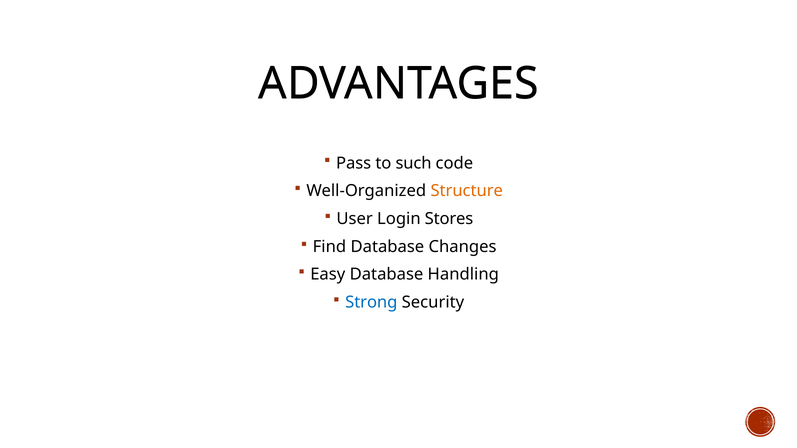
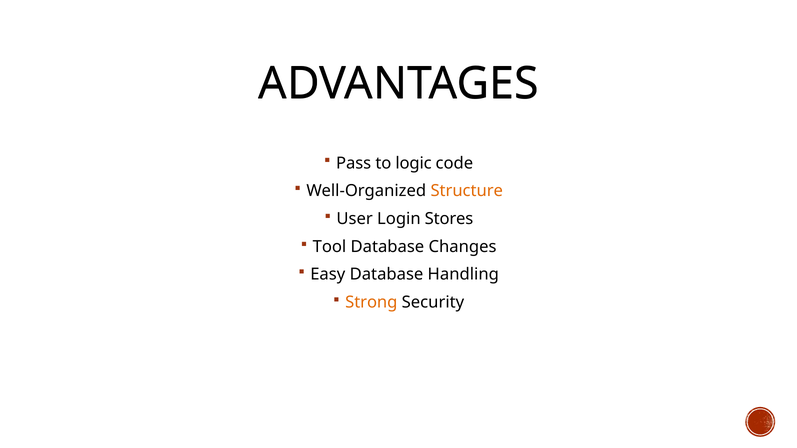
such: such -> logic (414, 163)
Find: Find -> Tool (329, 247)
Strong colour: blue -> orange (371, 303)
